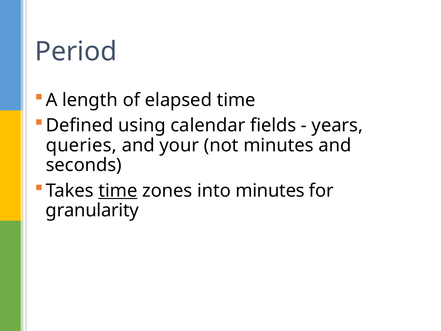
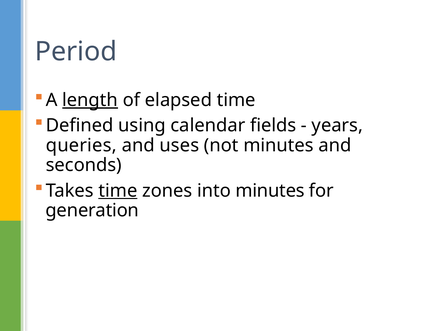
length underline: none -> present (90, 100)
your: your -> uses (179, 145)
granularity: granularity -> generation (92, 210)
